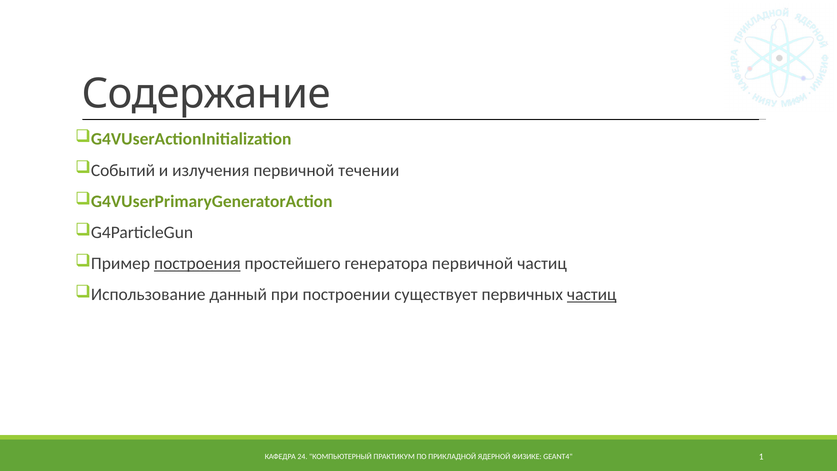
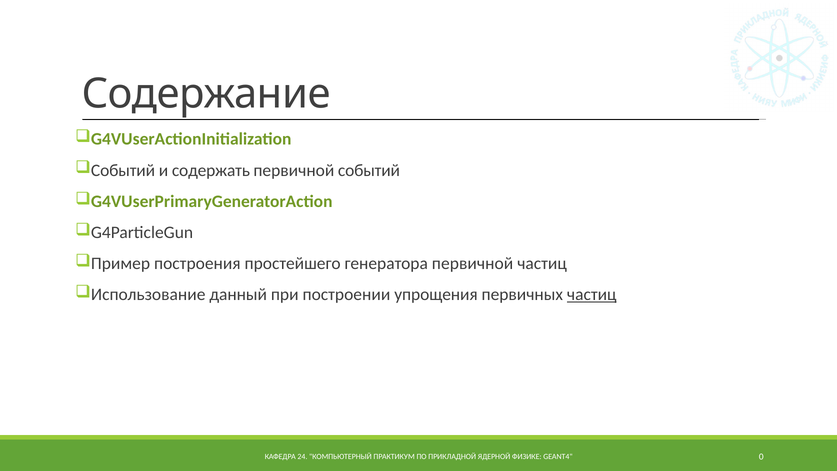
излучения: излучения -> содержать (211, 170)
первичной течении: течении -> событий (369, 170)
построения underline: present -> none (197, 263)
существует: существует -> упрощения (436, 294)
1: 1 -> 0 (761, 457)
